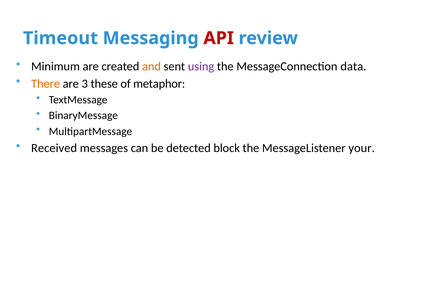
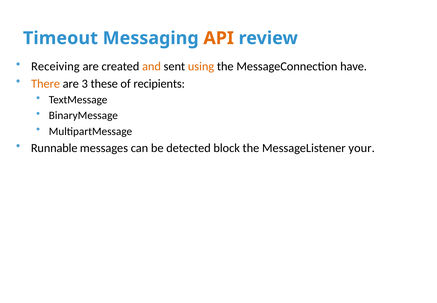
API colour: red -> orange (219, 38)
Minimum: Minimum -> Receiving (55, 66)
using colour: purple -> orange (201, 66)
data: data -> have (354, 66)
metaphor: metaphor -> recipients (159, 83)
Received: Received -> Runnable (54, 148)
